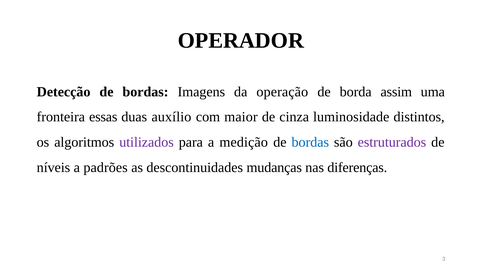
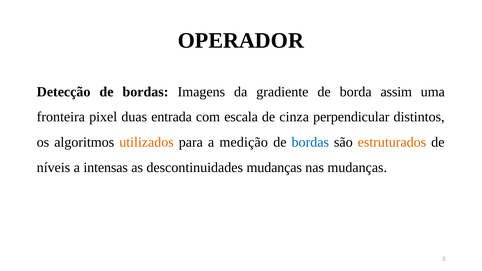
operação: operação -> gradiente (282, 92)
essas: essas -> pixel (103, 117)
auxílio: auxílio -> entrada (172, 117)
maior: maior -> escala (241, 117)
luminosidade: luminosidade -> perpendicular (351, 117)
utilizados colour: purple -> orange (147, 142)
estruturados colour: purple -> orange (392, 142)
padrões: padrões -> intensas (106, 168)
nas diferenças: diferenças -> mudanças (357, 168)
